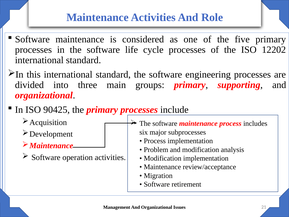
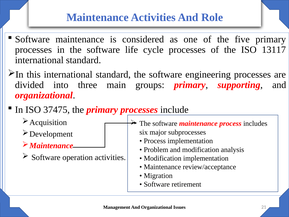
12202: 12202 -> 13117 (274, 50)
90425: 90425 -> 37475 (57, 110)
